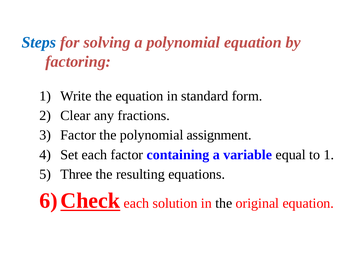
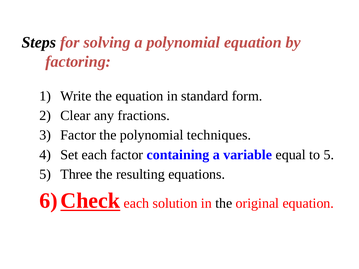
Steps colour: blue -> black (39, 42)
assignment: assignment -> techniques (219, 135)
to 1: 1 -> 5 (329, 155)
